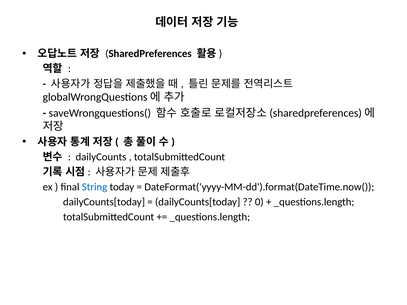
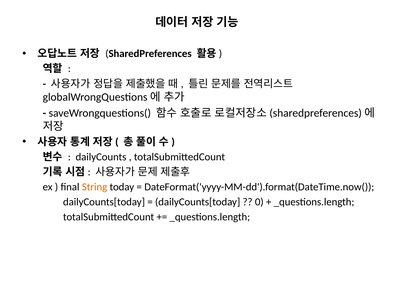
String colour: blue -> orange (95, 187)
